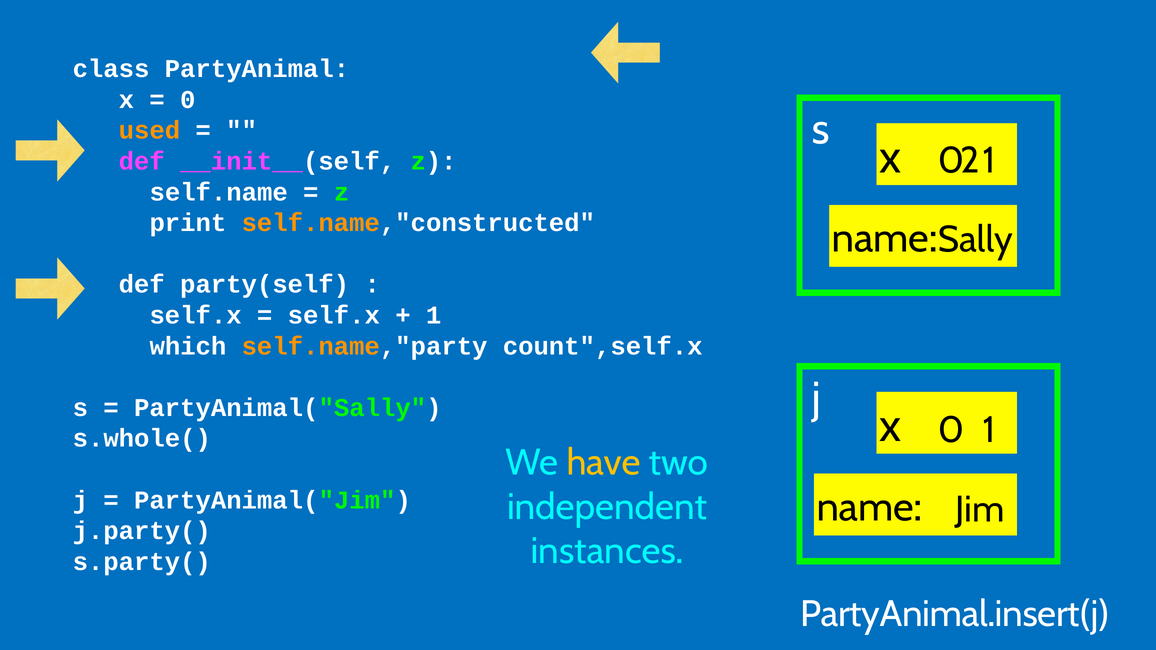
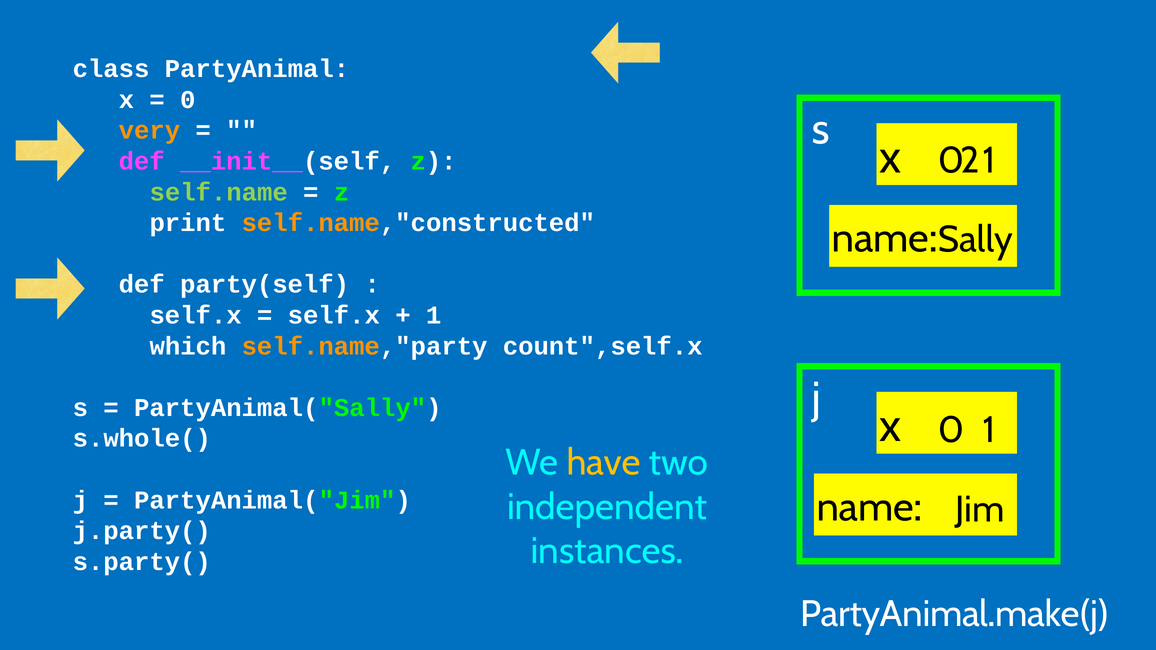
used: used -> very (149, 131)
self.name colour: white -> light green (219, 192)
PartyAnimal.insert(j: PartyAnimal.insert(j -> PartyAnimal.make(j (955, 614)
